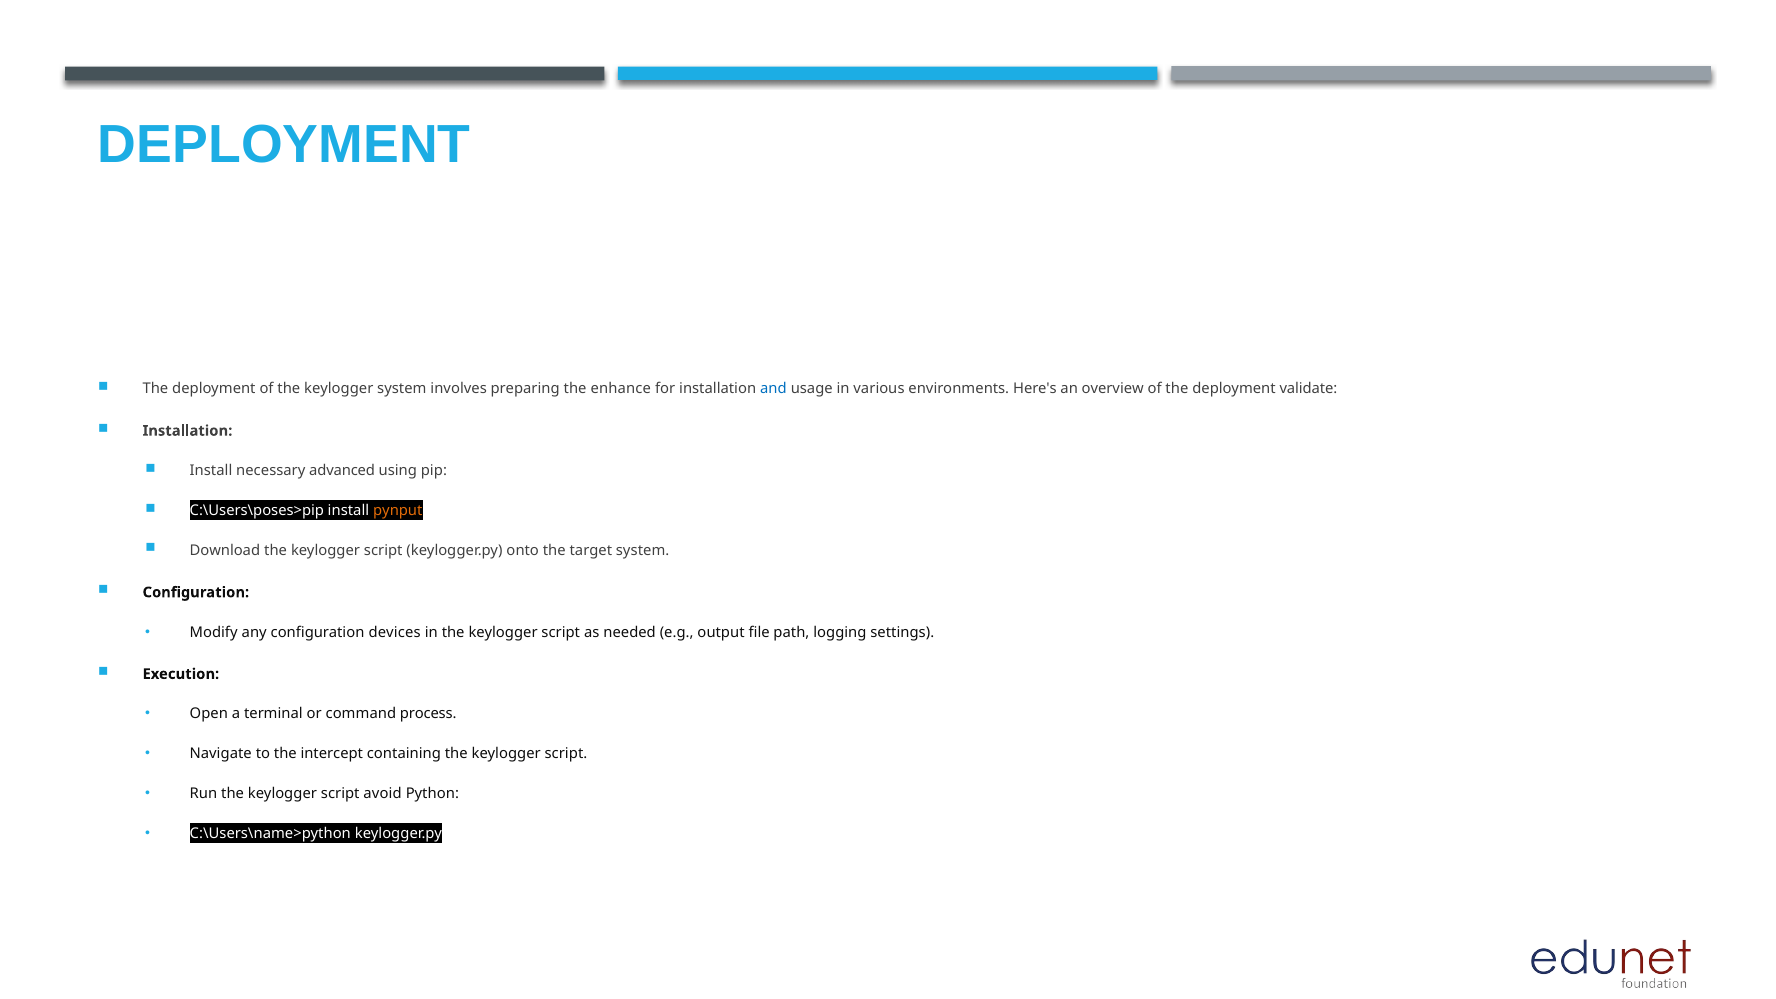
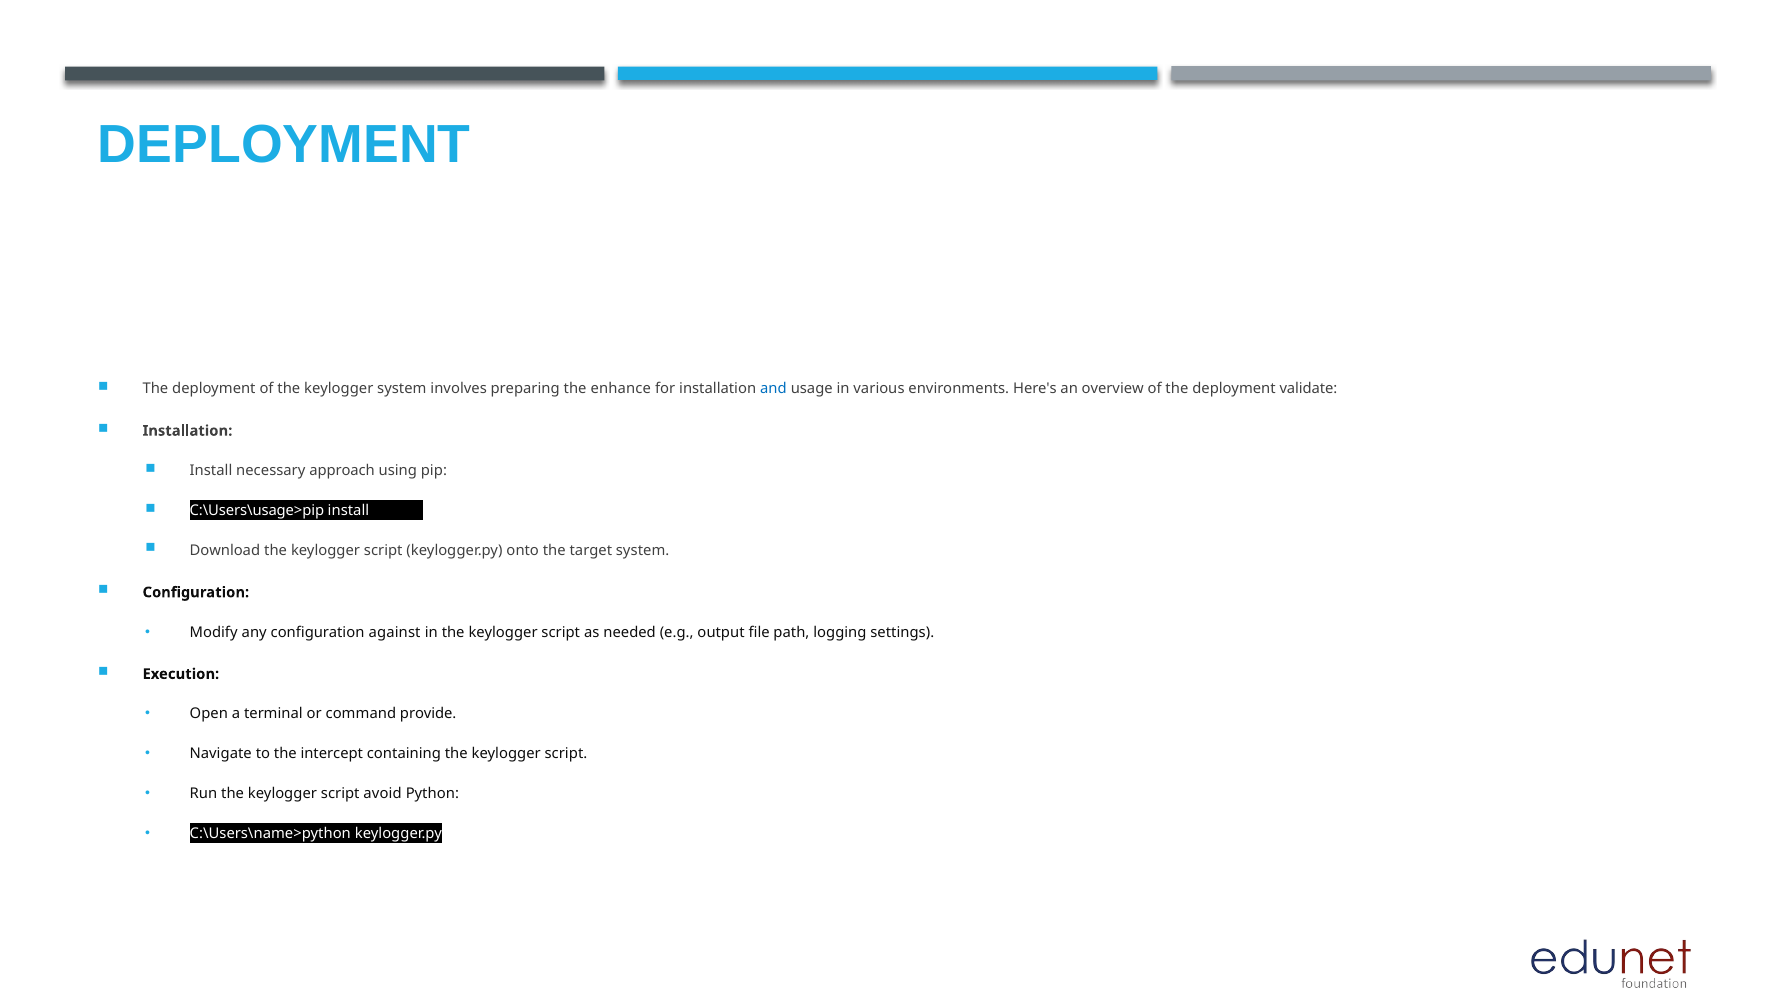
advanced: advanced -> approach (342, 471)
C:\Users\poses>pip: C:\Users\poses>pip -> C:\Users\usage>pip (257, 511)
pynput colour: orange -> black (398, 511)
devices: devices -> against (395, 632)
process: process -> provide (428, 714)
